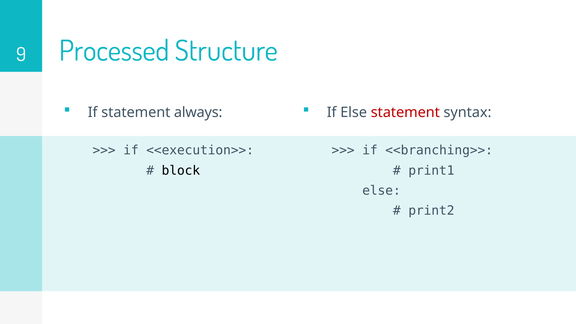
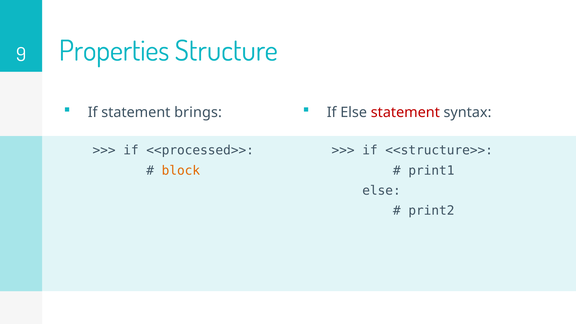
Processed: Processed -> Properties (114, 51)
always: always -> brings (198, 112)
<<execution>>: <<execution>> -> <<processed>> (200, 150)
<<branching>>: <<branching>> -> <<structure>> (439, 150)
block colour: black -> orange (181, 170)
